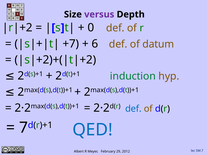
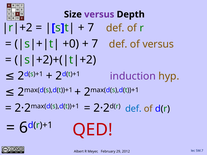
0: 0 -> 7 (91, 28)
+7: +7 -> +0 (71, 44)
6: 6 -> 7 (95, 44)
of datum: datum -> versus (158, 44)
induction colour: green -> purple (133, 76)
7: 7 -> 6 (23, 128)
QED colour: blue -> red (92, 130)
